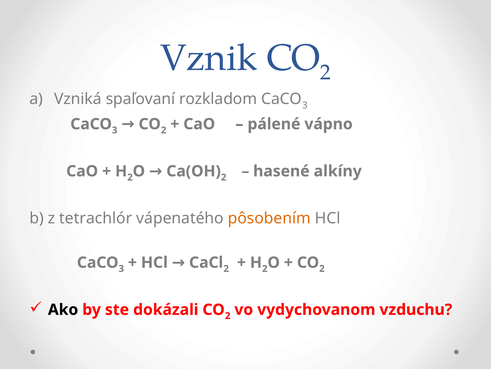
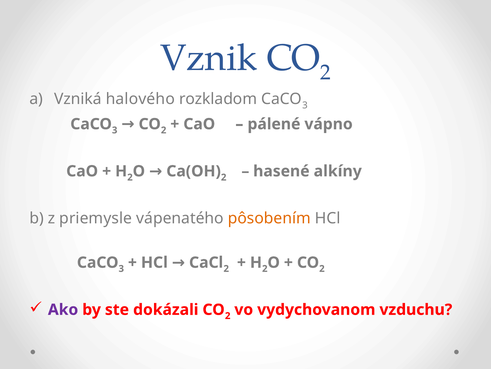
spaľovaní: spaľovaní -> halového (140, 99)
tetrachlór: tetrachlór -> priemysle (96, 218)
Ako colour: black -> purple (63, 309)
